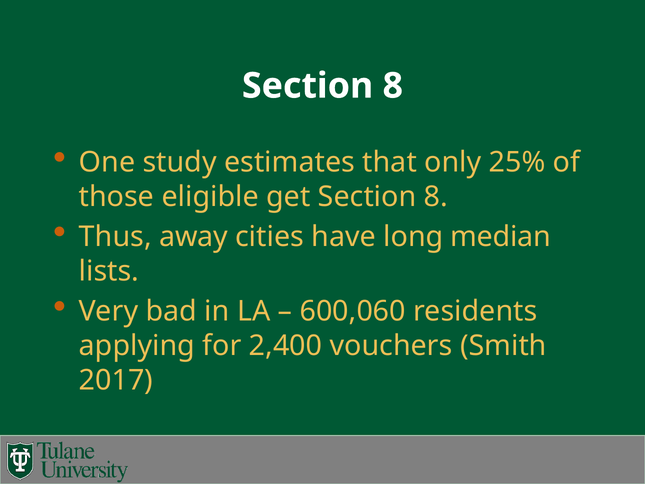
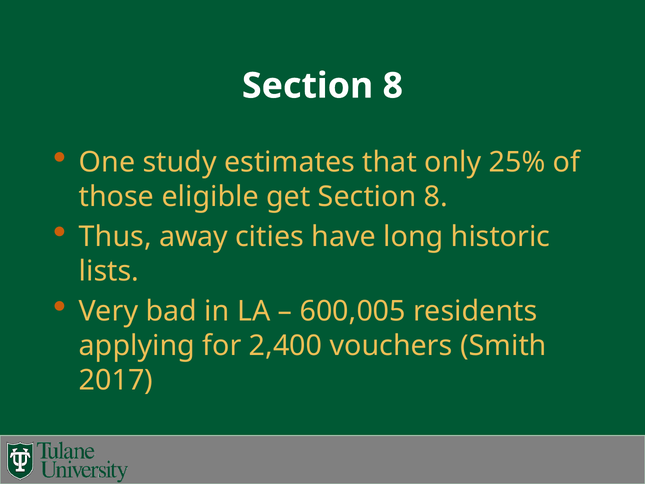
median: median -> historic (501, 237)
600,060: 600,060 -> 600,005 (353, 311)
